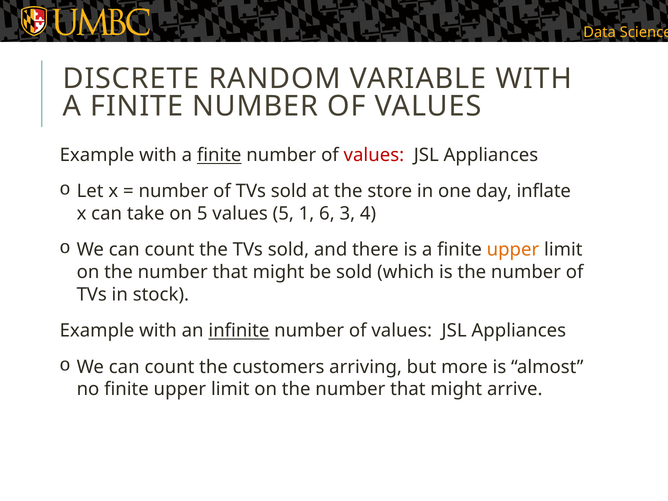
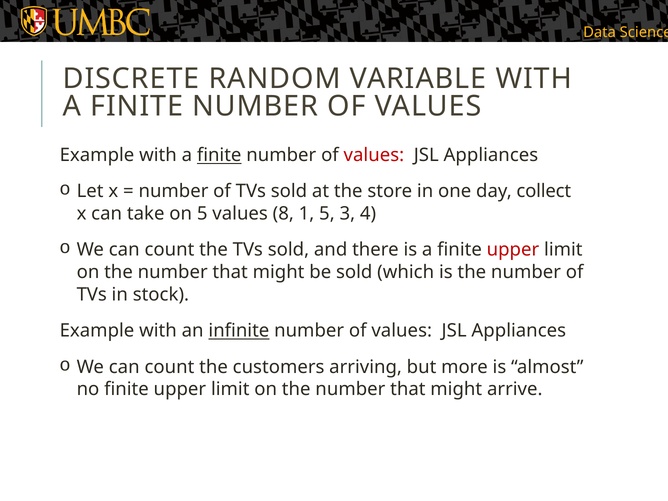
inflate: inflate -> collect (544, 191)
values 5: 5 -> 8 (283, 214)
1 6: 6 -> 5 (327, 214)
upper colour: orange -> red (513, 250)
